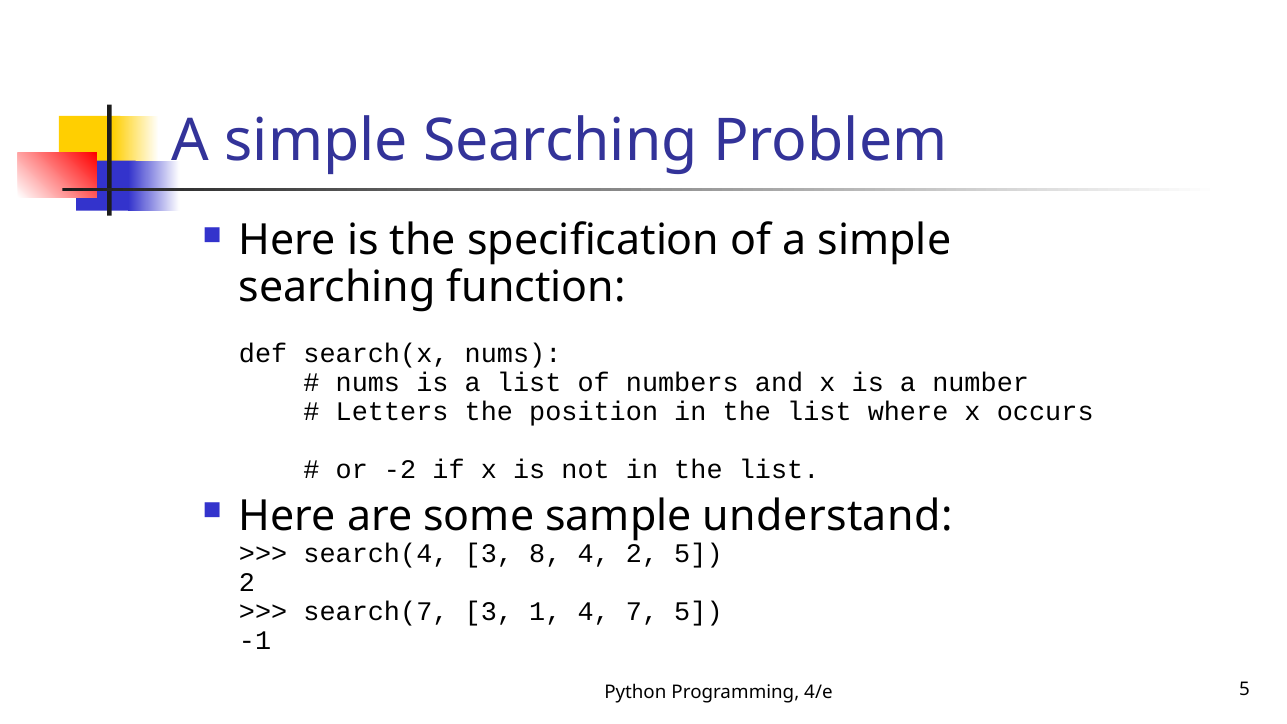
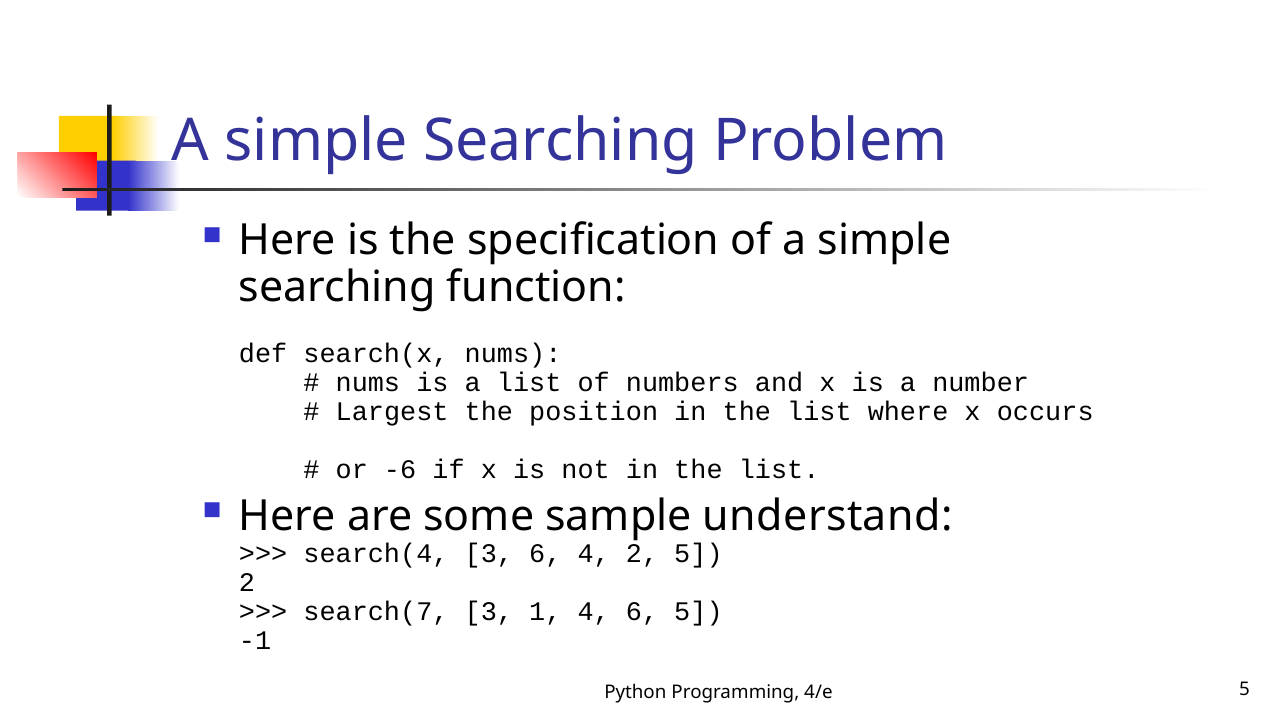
Letters: Letters -> Largest (392, 412)
-2: -2 -> -6 (400, 470)
3 8: 8 -> 6 (545, 554)
4 7: 7 -> 6 (642, 611)
